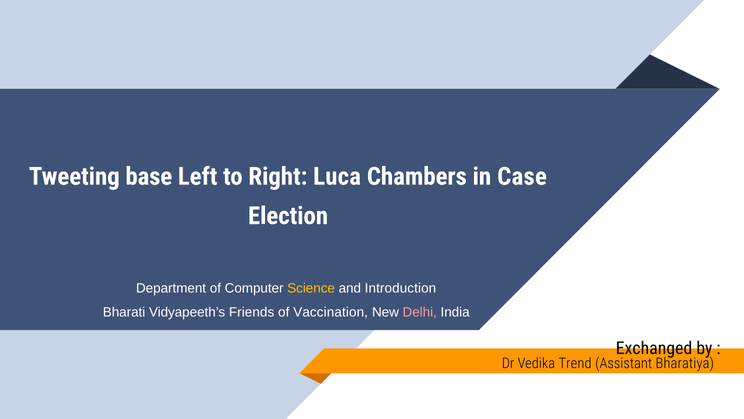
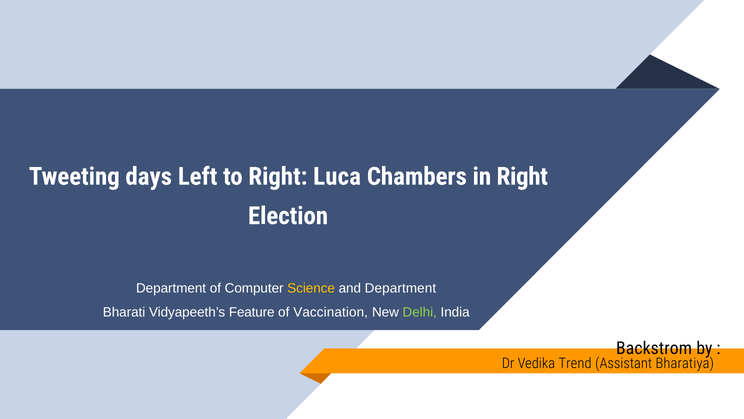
base: base -> days (149, 176)
in Case: Case -> Right (522, 176)
and Introduction: Introduction -> Department (400, 288)
Friends: Friends -> Feature (252, 312)
Delhi colour: pink -> light green (420, 312)
Exchanged: Exchanged -> Backstrom (654, 348)
